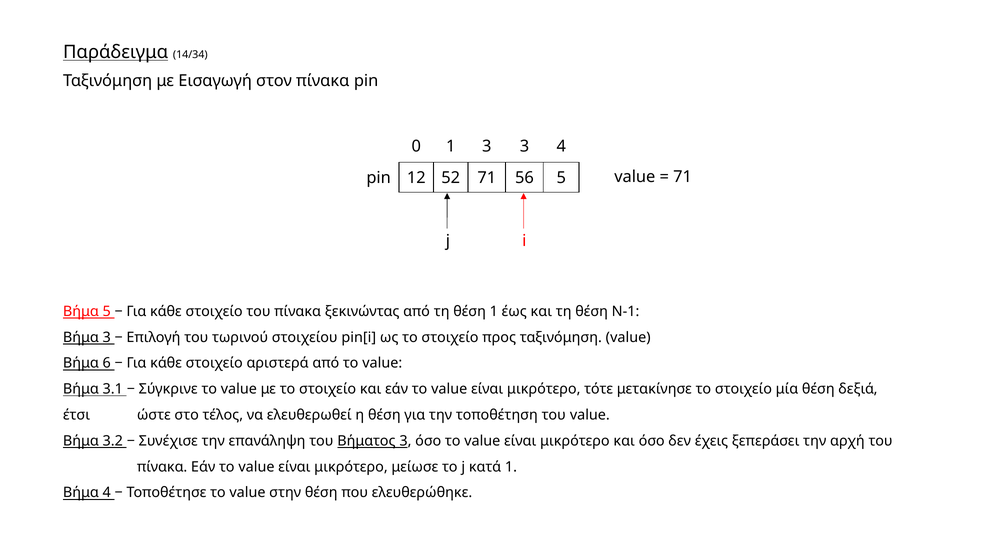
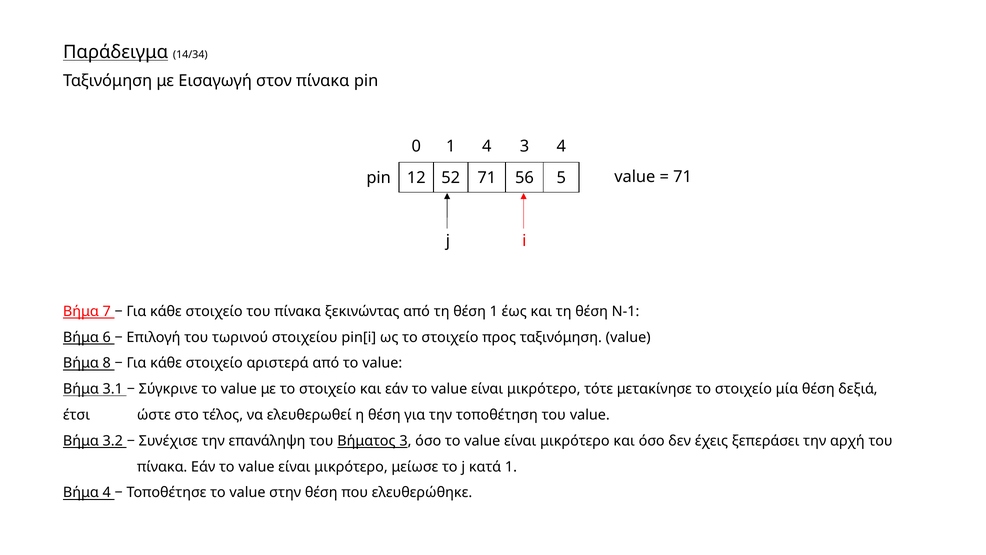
1 3: 3 -> 4 (487, 146)
Βήμα 5: 5 -> 7 (107, 311)
Βήμα 3: 3 -> 6 (107, 337)
6: 6 -> 8 (107, 363)
